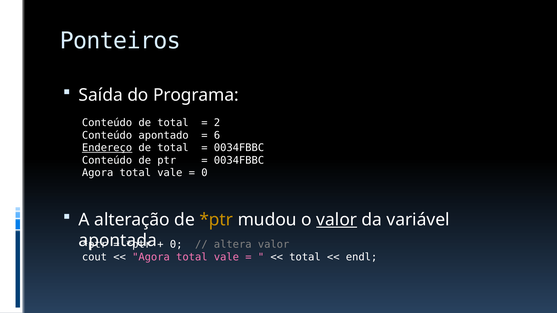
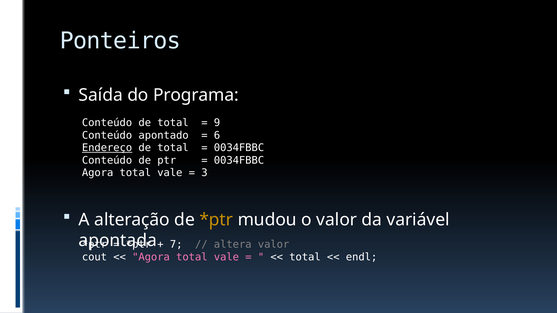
2: 2 -> 9 (217, 123)
0: 0 -> 3 (204, 173)
valor underline: present -> none (337, 220)
0: 0 -> 7 (176, 245)
